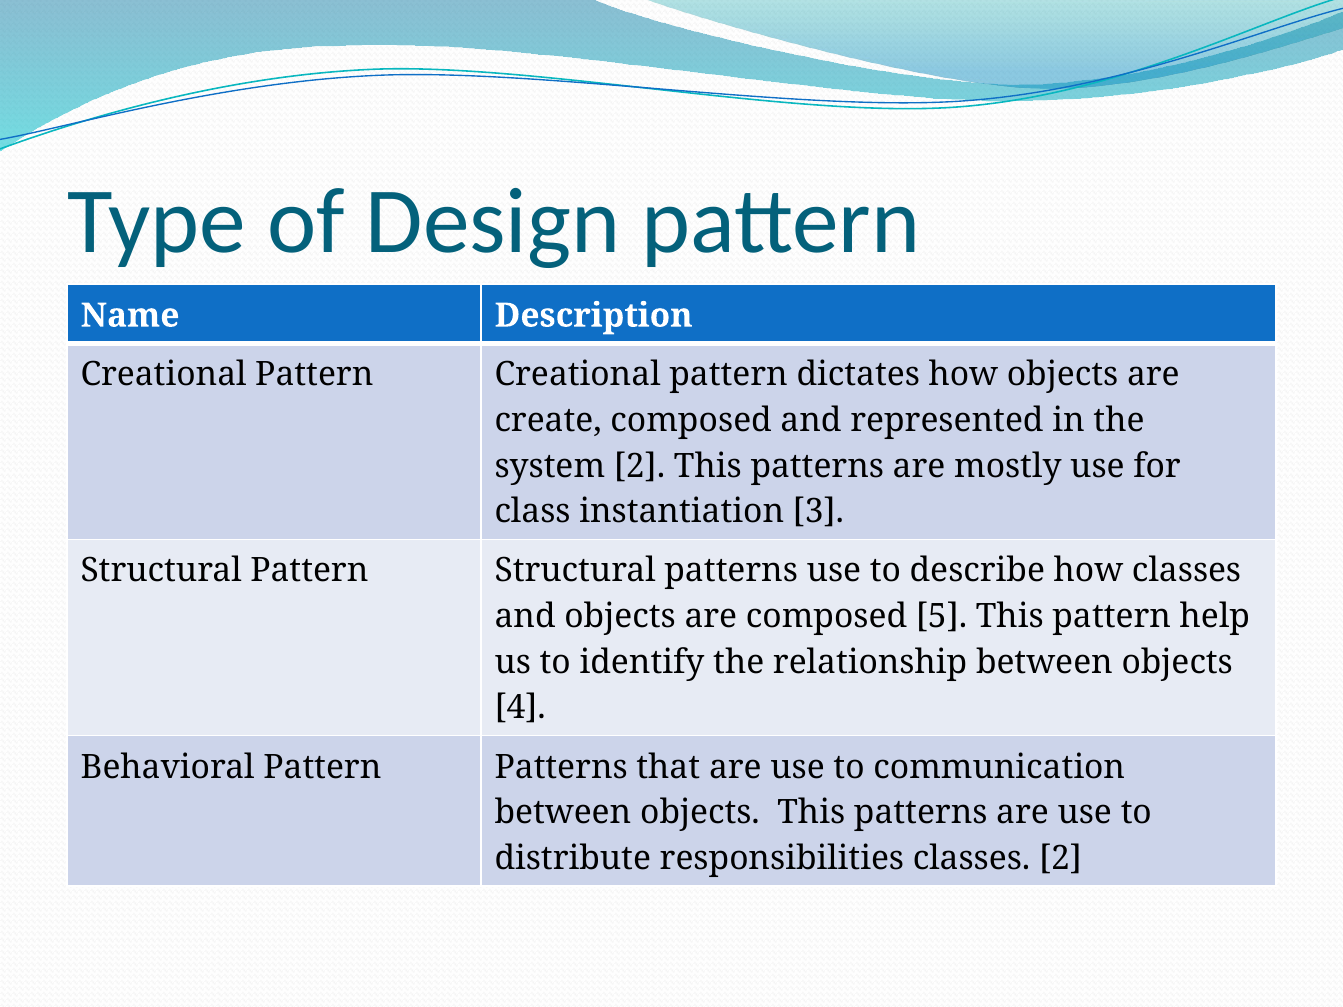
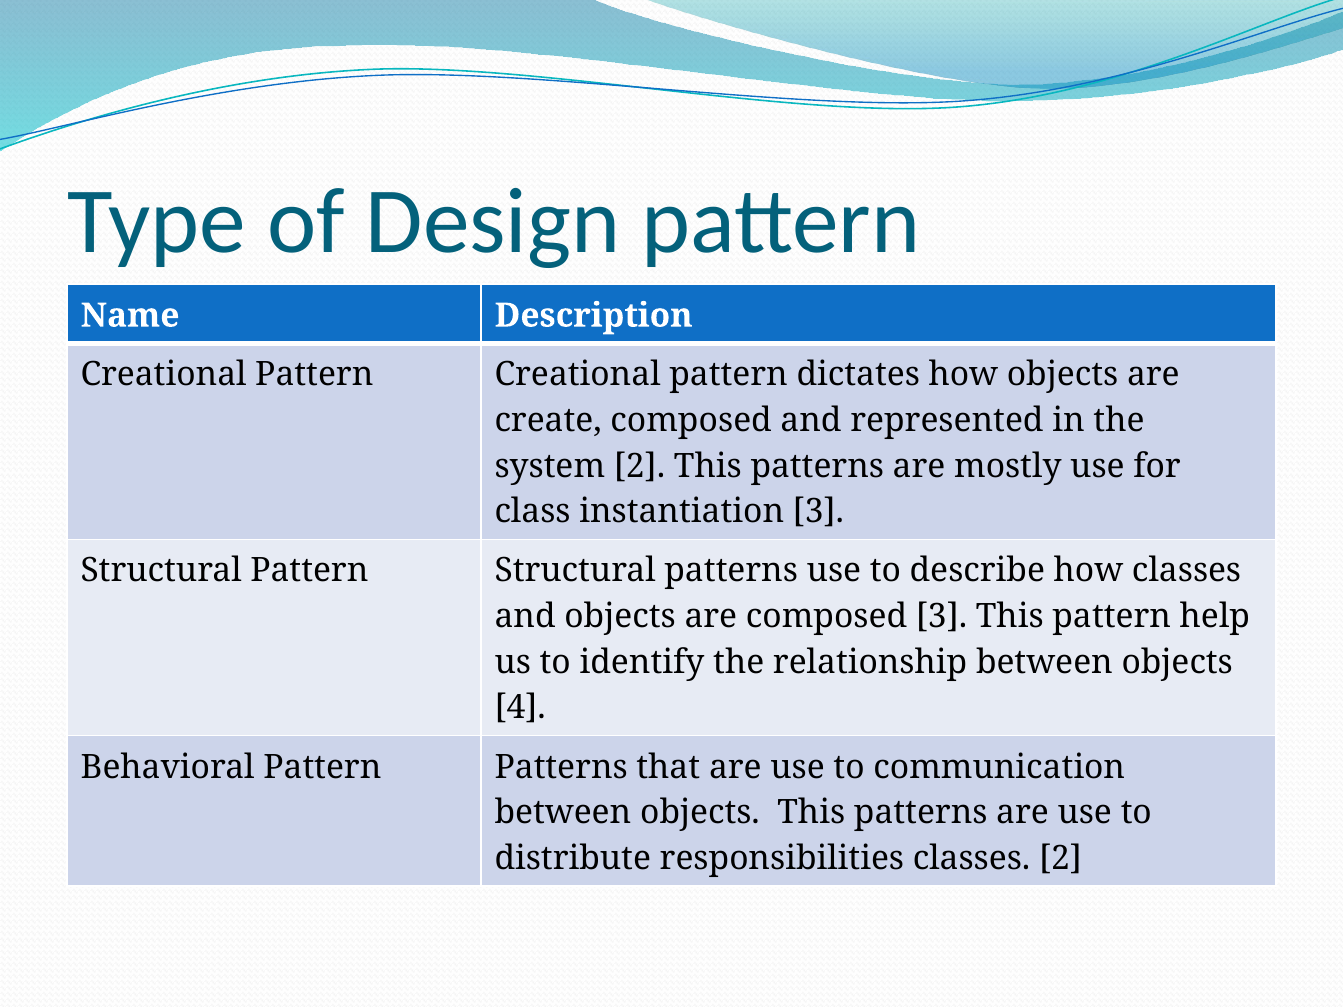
composed 5: 5 -> 3 (942, 617)
